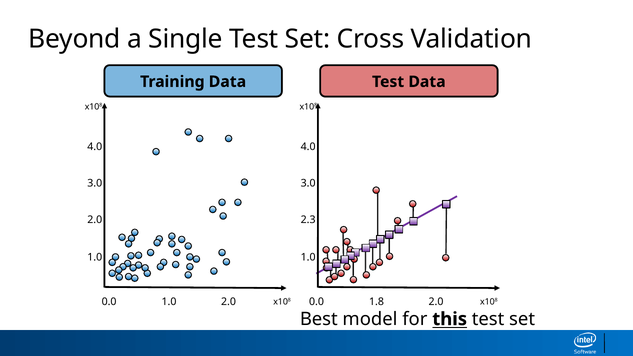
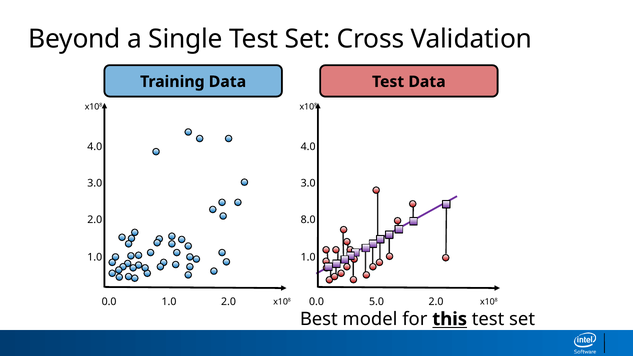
2.3: 2.3 -> 8.0 (308, 220)
1.8: 1.8 -> 5.0 (376, 302)
